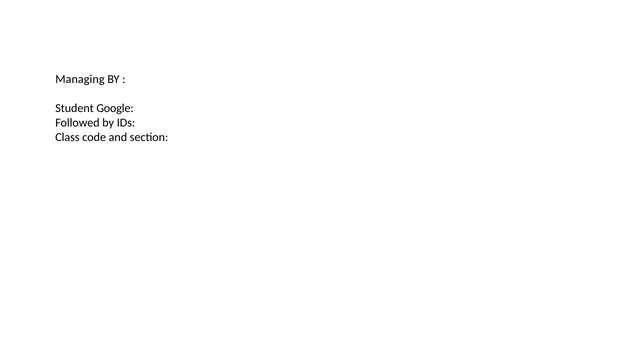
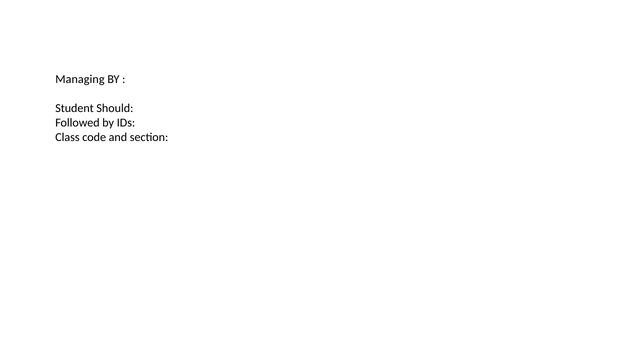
Google: Google -> Should (115, 108)
